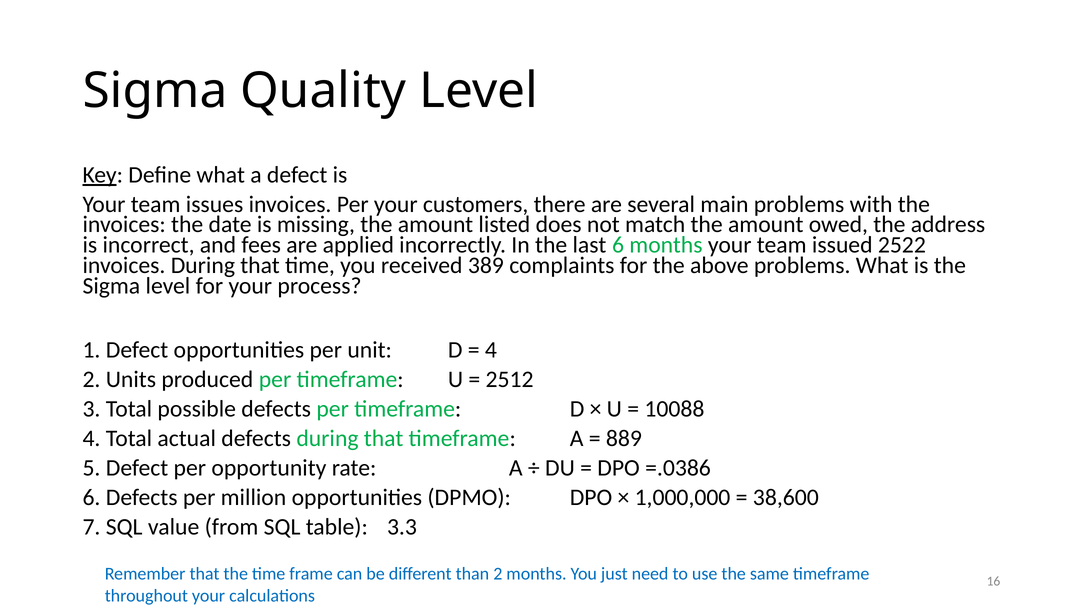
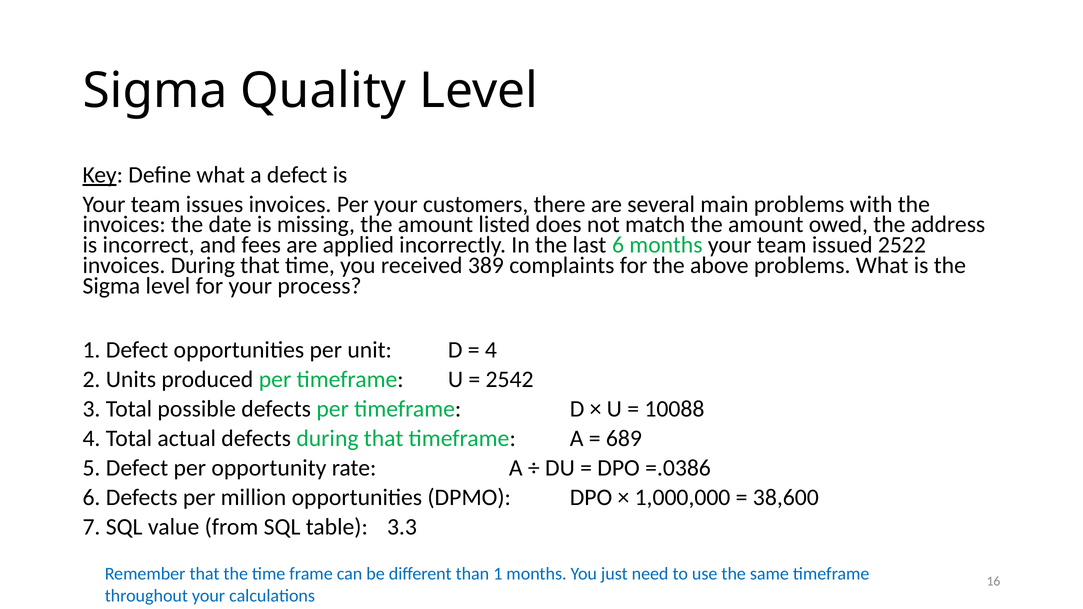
2512: 2512 -> 2542 (510, 380)
889: 889 -> 689 (624, 439)
than 2: 2 -> 1 (498, 574)
